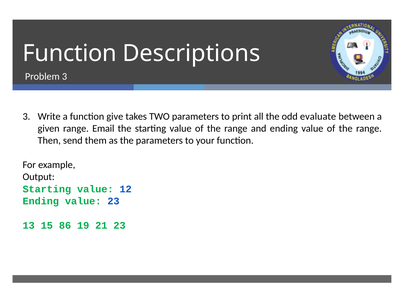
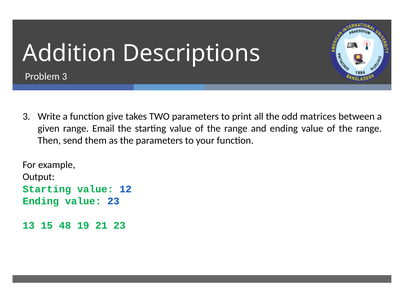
Function: Function -> Addition (69, 53)
evaluate: evaluate -> matrices (318, 116)
86: 86 -> 48 (65, 225)
